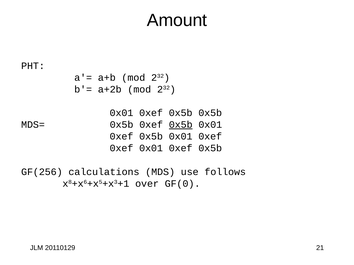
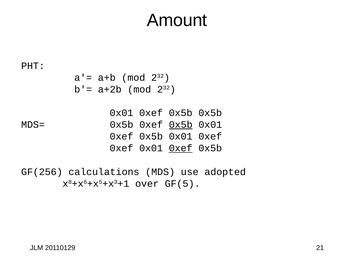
0xef underline: none -> present (181, 149)
follows: follows -> adopted (225, 172)
GF(0: GF(0 -> GF(5 (183, 184)
